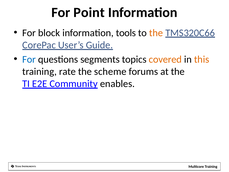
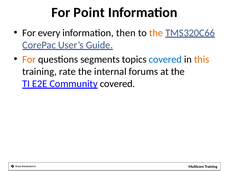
block: block -> every (49, 33)
tools: tools -> then (126, 33)
For colour: blue -> orange (29, 59)
covered colour: orange -> blue (165, 59)
scheme: scheme -> internal (110, 71)
enables: enables -> covered (117, 84)
